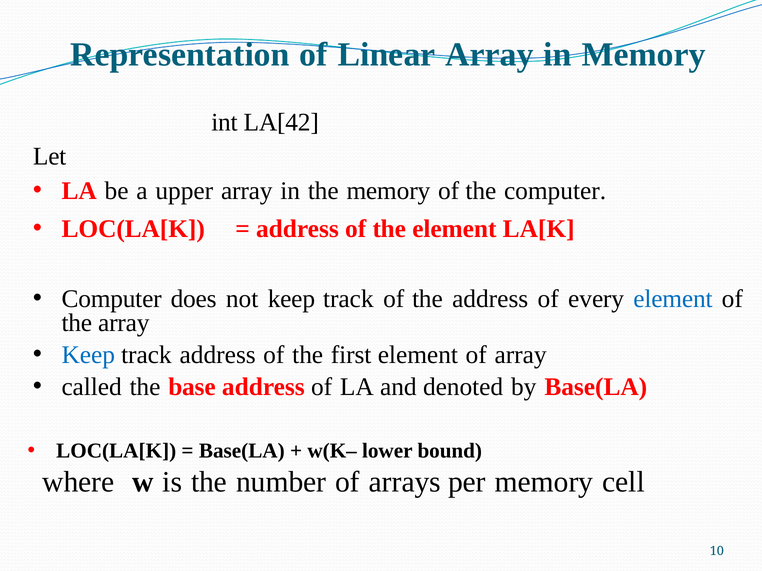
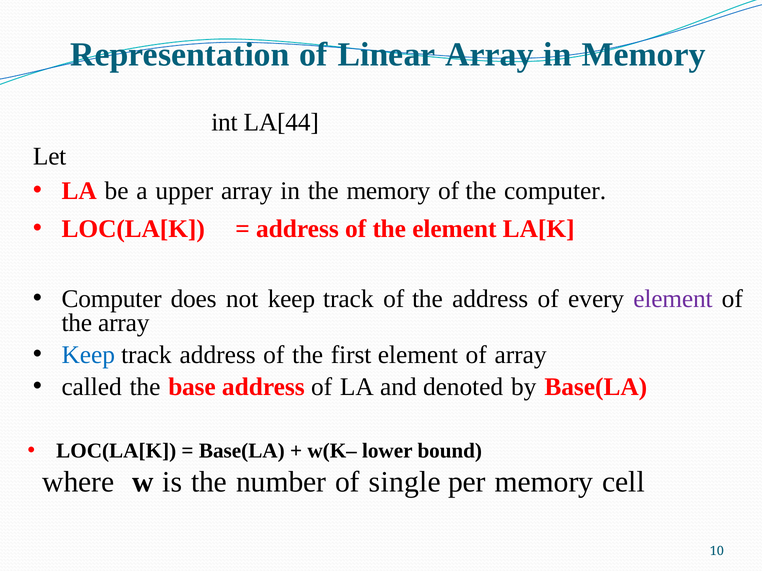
LA[42: LA[42 -> LA[44 (281, 122)
element colour: blue -> purple (673, 299)
arrays: arrays -> single (405, 482)
